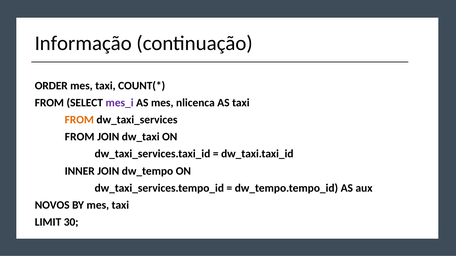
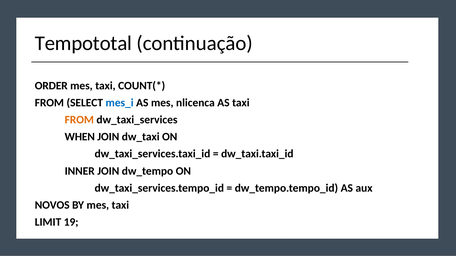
Informação: Informação -> Tempototal (83, 43)
mes_i colour: purple -> blue (120, 103)
FROM: FROM -> WHEN (80, 137)
30: 30 -> 19 (71, 222)
